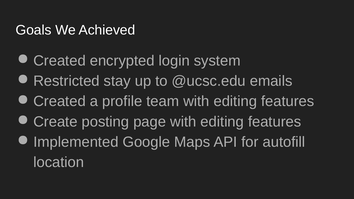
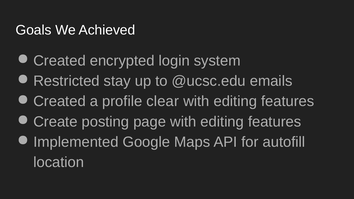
team: team -> clear (163, 101)
